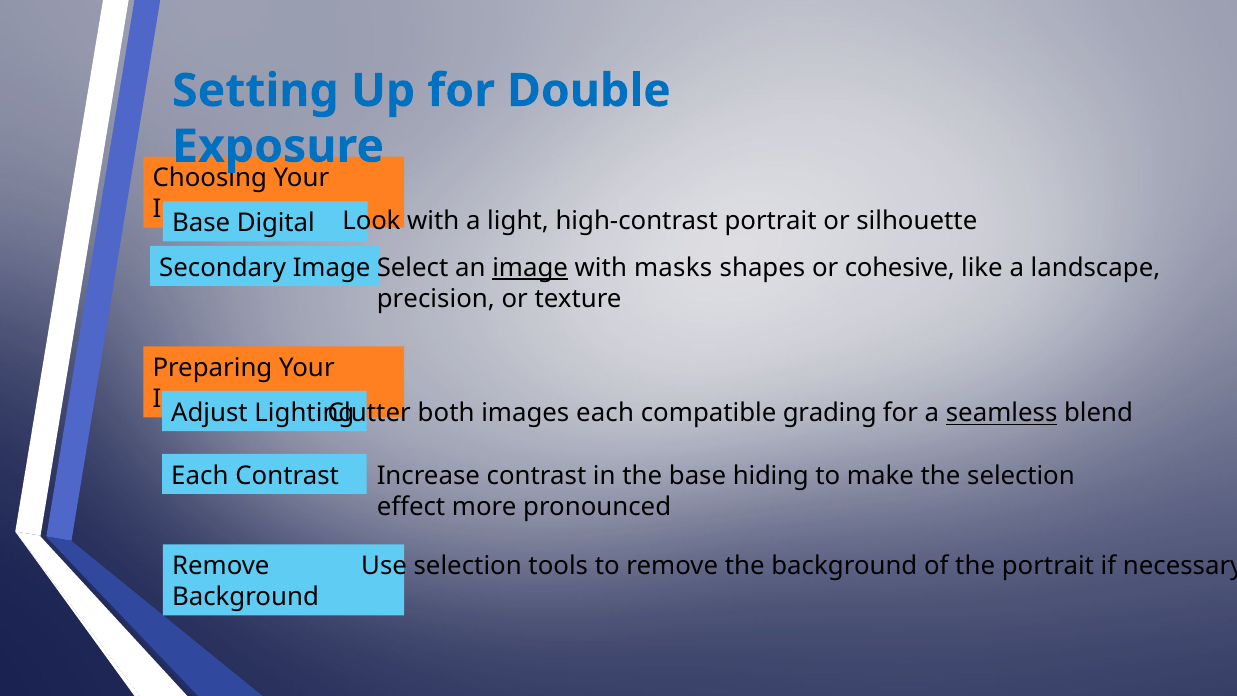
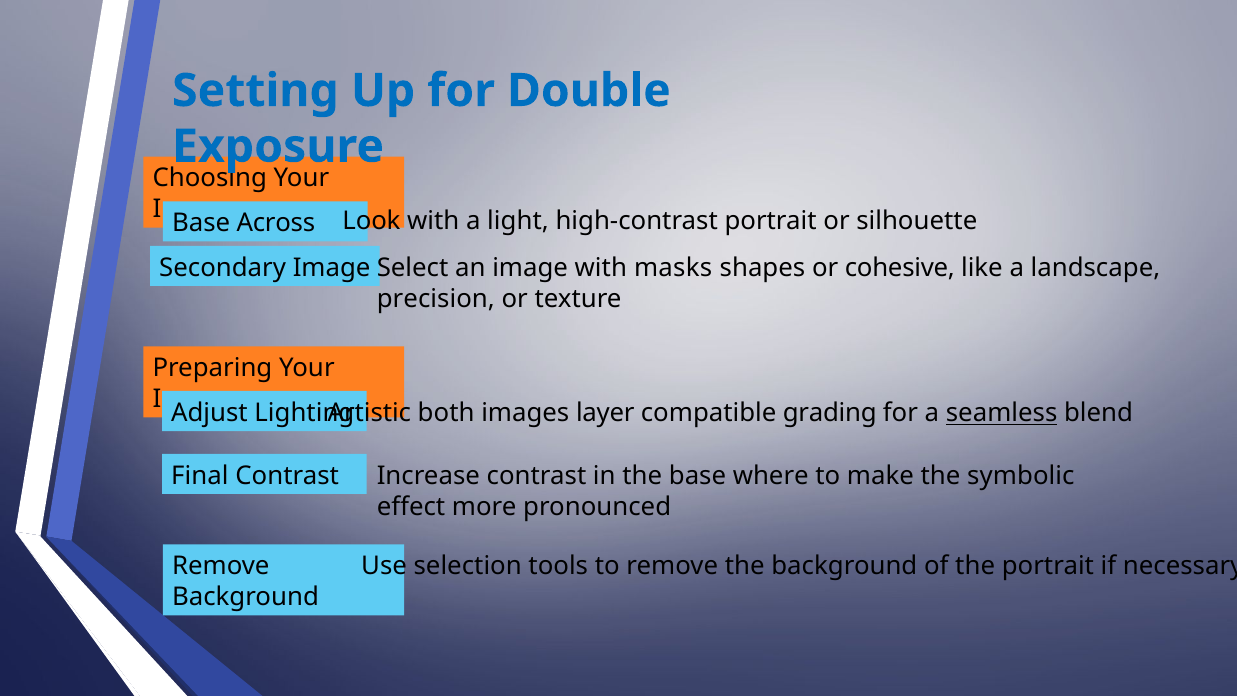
Digital: Digital -> Across (276, 223)
image underline: present -> none (530, 268)
Clutter: Clutter -> Artistic (369, 413)
images each: each -> layer (605, 413)
Each: Each -> Final (200, 475)
hiding: hiding -> where (771, 475)
the selection: selection -> symbolic (1021, 475)
